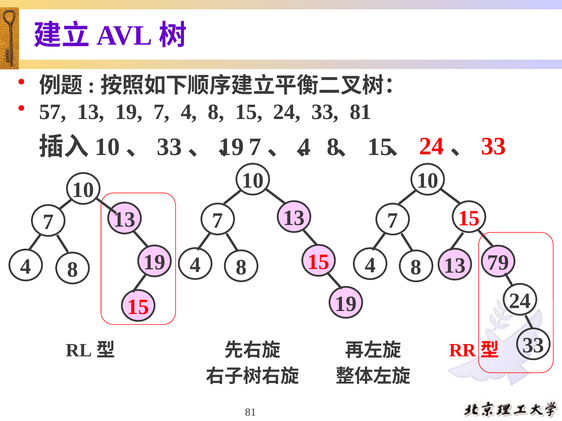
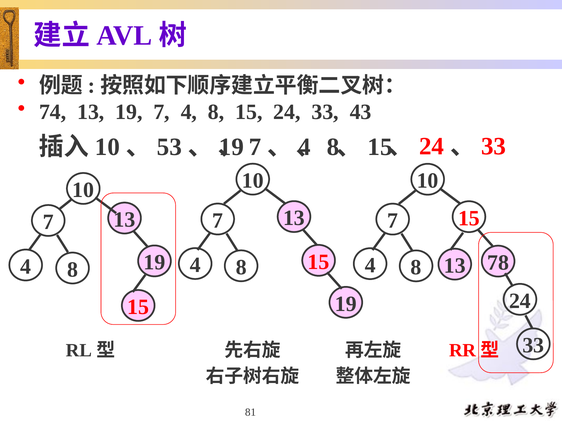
57: 57 -> 74 (53, 112)
33 81: 81 -> 43 (361, 112)
33: 33 -> 53 (169, 147)
79: 79 -> 78 (498, 263)
